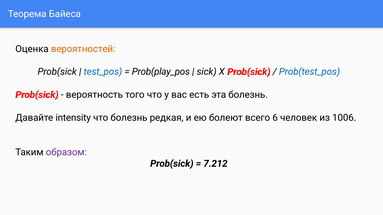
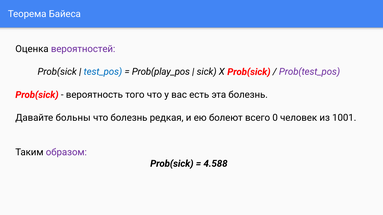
вероятностей colour: orange -> purple (83, 49)
Prob(test_pos colour: blue -> purple (310, 72)
intensity: intensity -> больны (73, 118)
6: 6 -> 0 (275, 118)
1006: 1006 -> 1001 (344, 118)
7.212: 7.212 -> 4.588 (215, 164)
